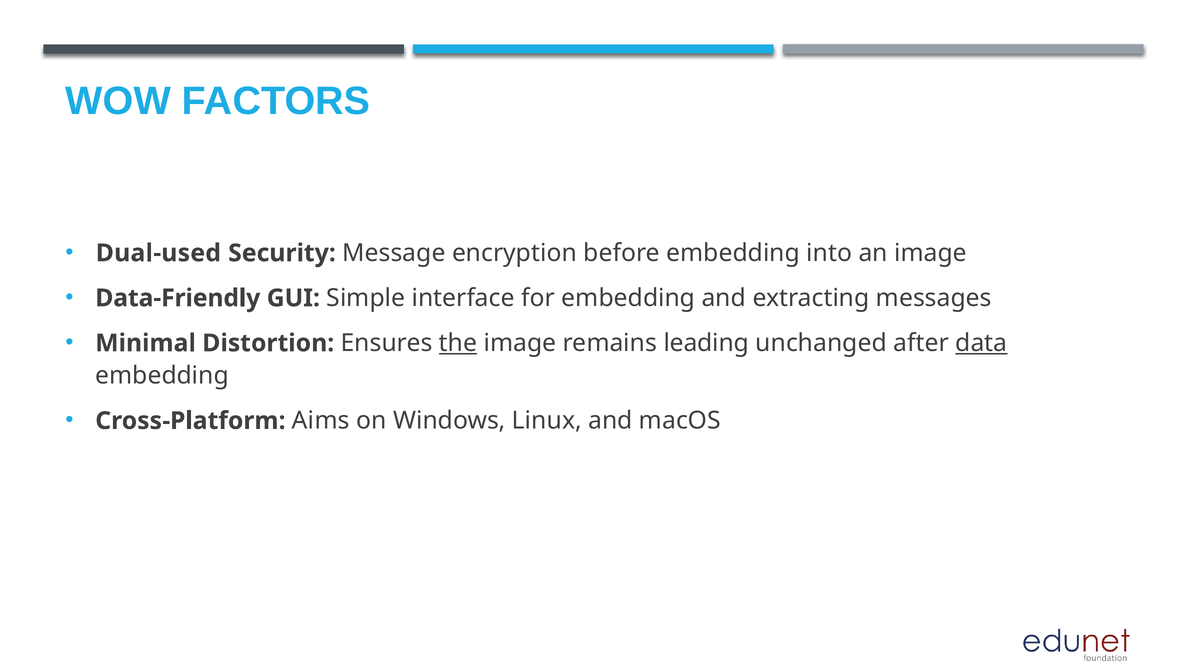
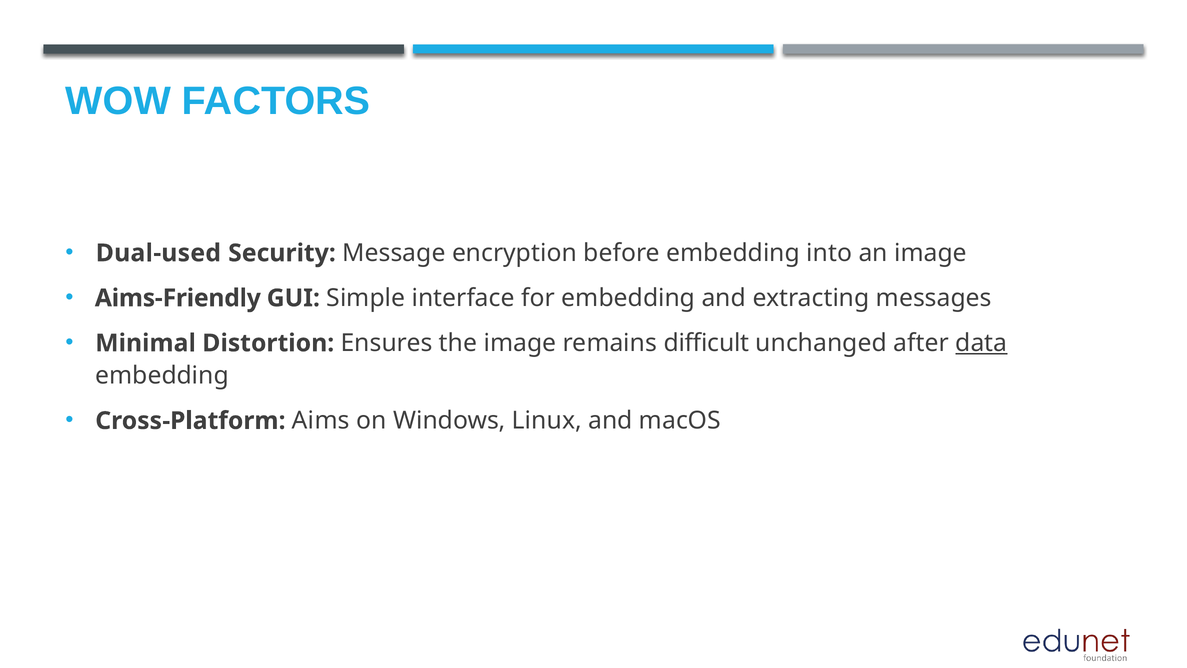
Data-Friendly: Data-Friendly -> Aims-Friendly (178, 298)
the underline: present -> none (458, 343)
leading: leading -> difficult (706, 343)
